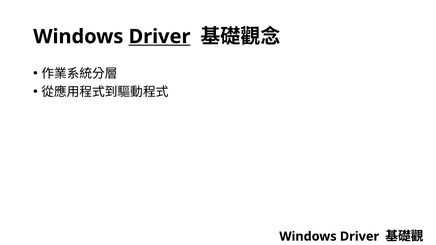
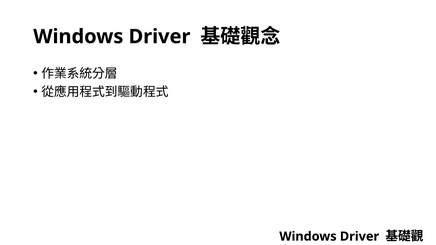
Driver underline: present -> none (159, 37)
